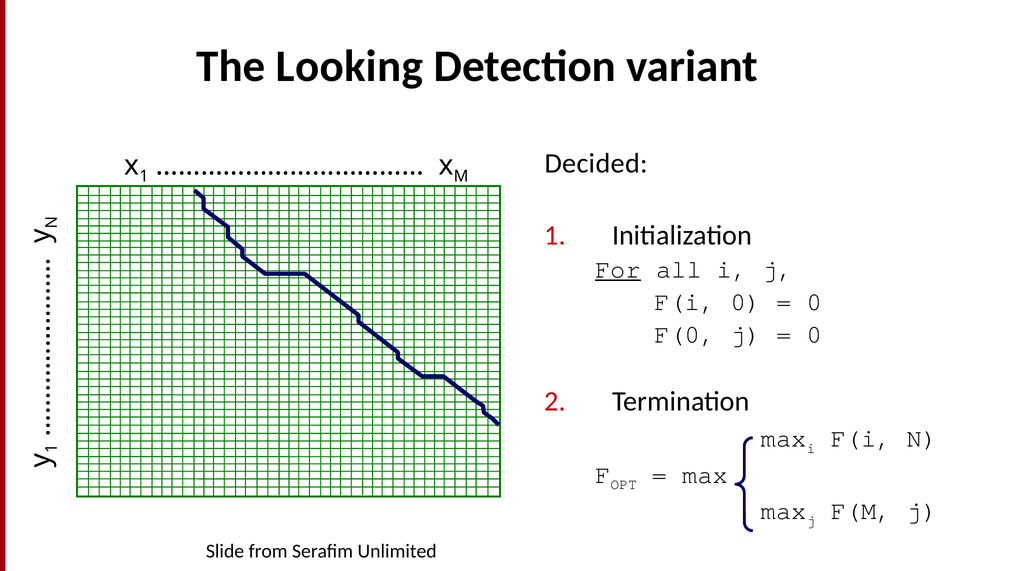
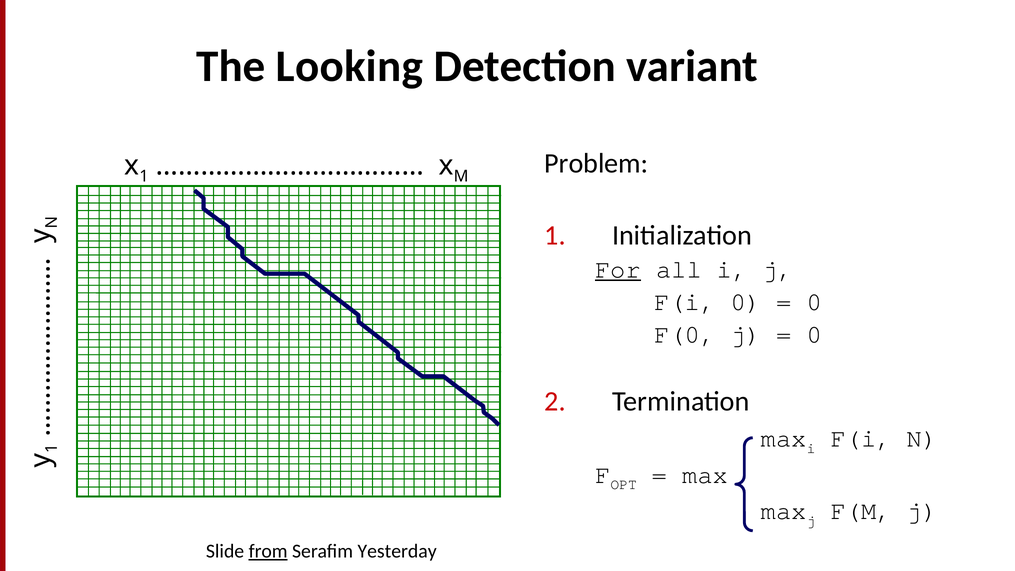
Decided: Decided -> Problem (596, 163)
from underline: none -> present (268, 551)
Unlimited: Unlimited -> Yesterday (397, 551)
